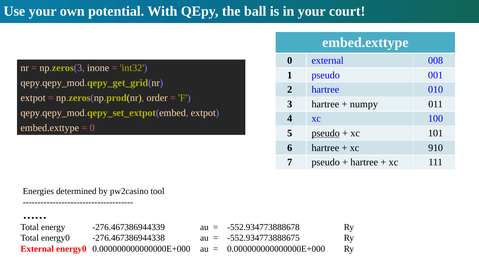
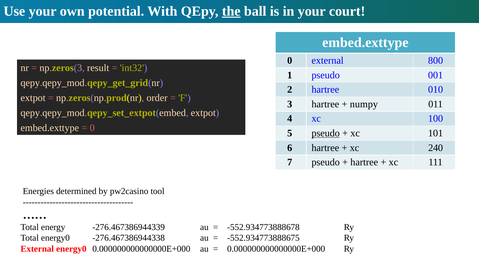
the underline: none -> present (231, 11)
008: 008 -> 800 (436, 61)
inone: inone -> result (98, 68)
910: 910 -> 240 (436, 148)
